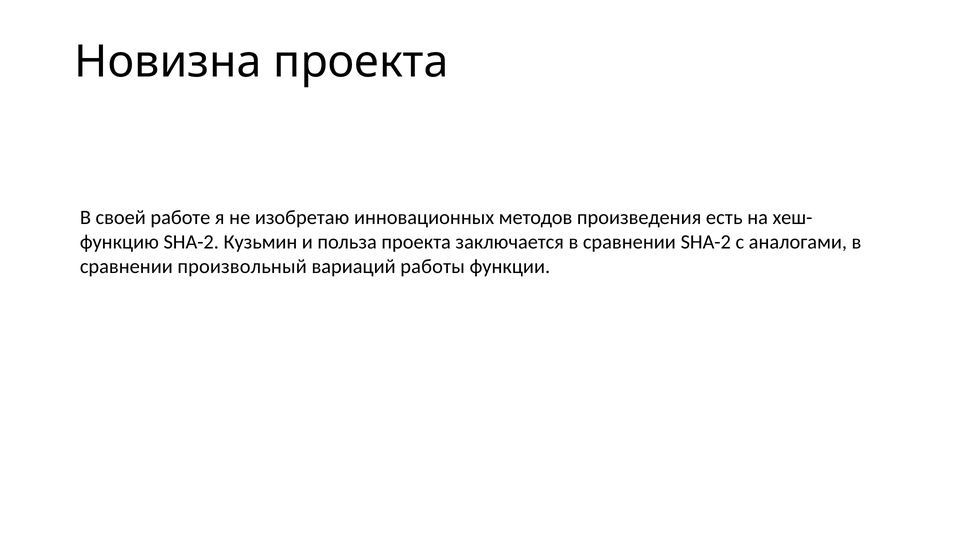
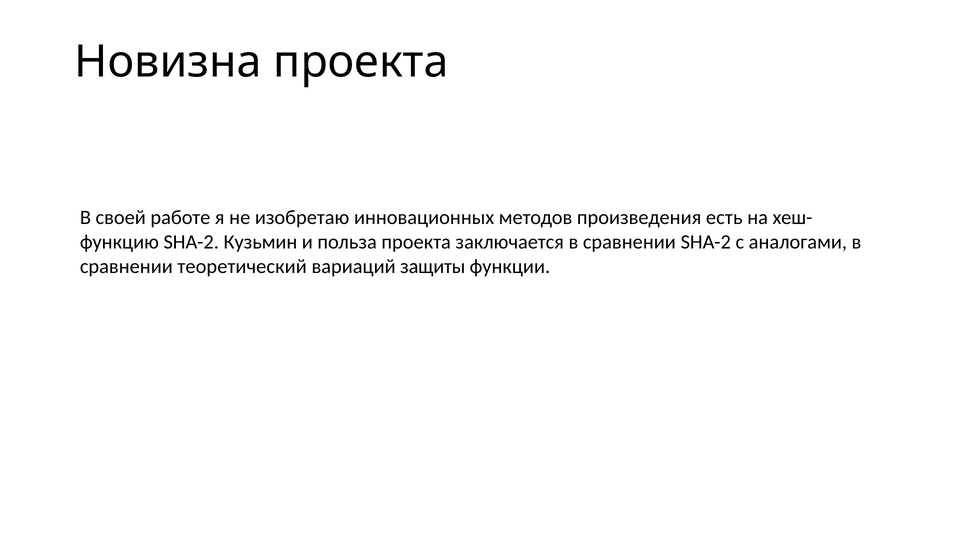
произвольный: произвольный -> теоретический (242, 266)
работы: работы -> защиты (433, 266)
